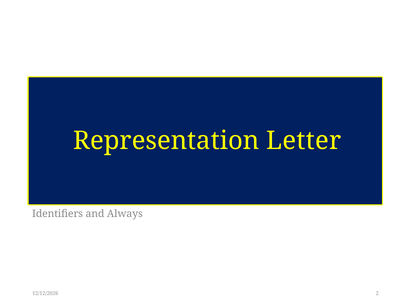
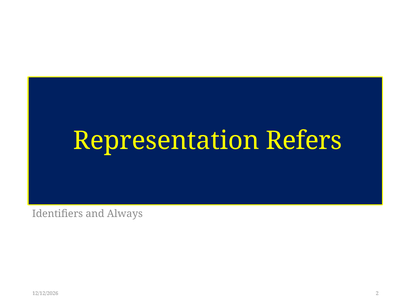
Letter: Letter -> Refers (304, 141)
